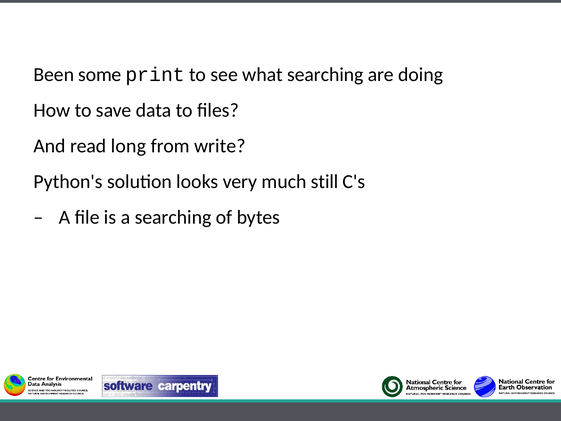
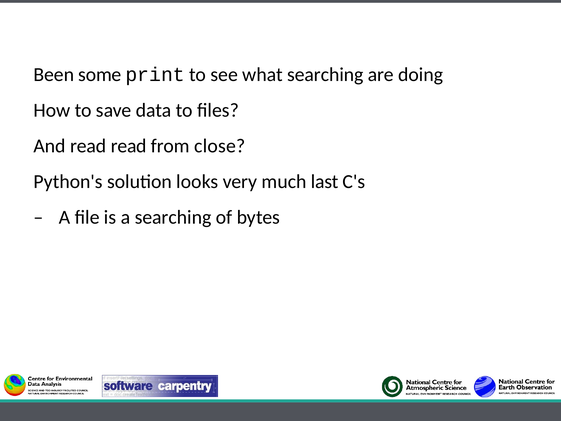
read long: long -> read (129, 146)
write: write -> close (220, 146)
still: still -> last (325, 181)
